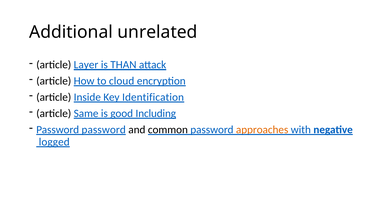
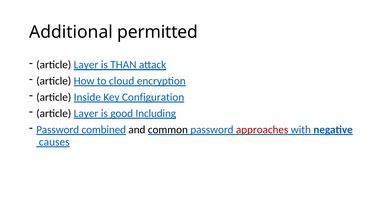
unrelated: unrelated -> permitted (158, 32)
Identification: Identification -> Configuration (153, 97)
Same: Same -> Layer (86, 113)
Password password: password -> combined (104, 130)
approaches colour: orange -> red (262, 130)
logged: logged -> causes (54, 142)
